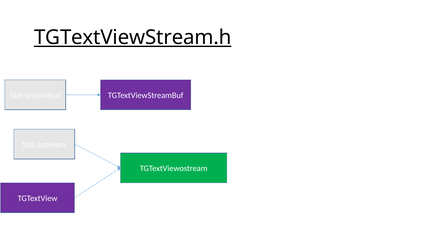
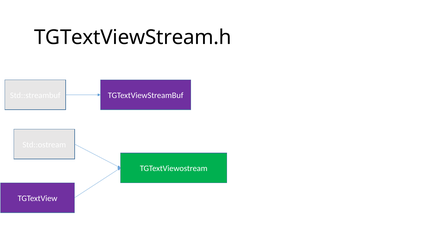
TGTextViewStream.h underline: present -> none (133, 38)
